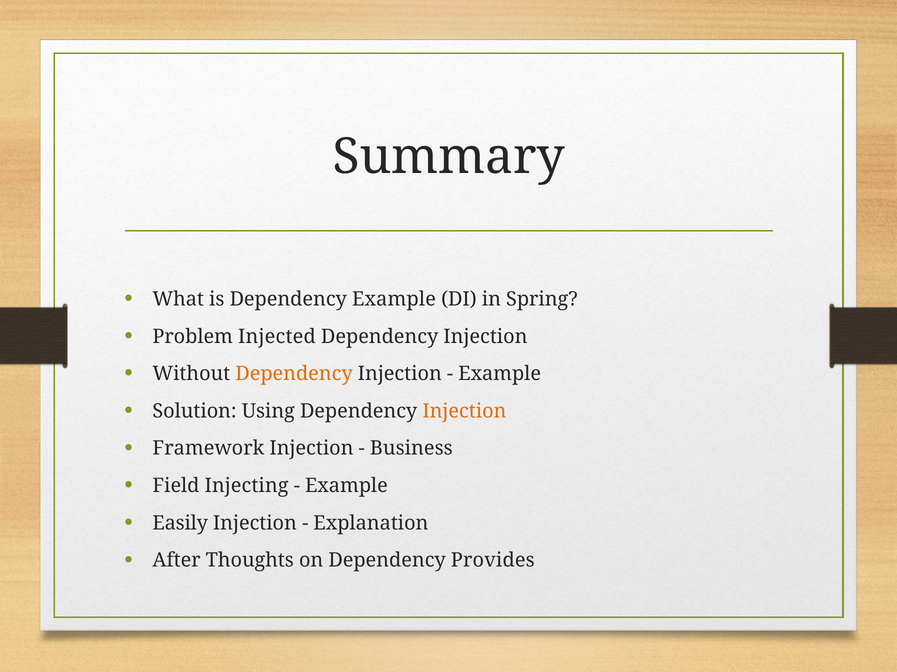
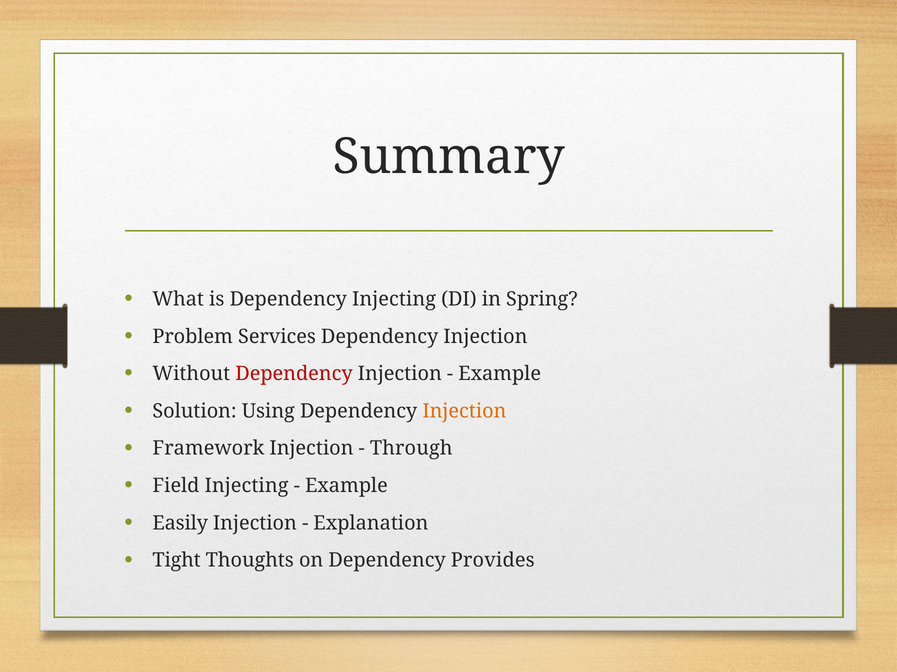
Dependency Example: Example -> Injecting (394, 299)
Injected: Injected -> Services (277, 337)
Dependency colour: orange -> red (294, 374)
Business: Business -> Through (411, 449)
After: After -> Tight (177, 561)
